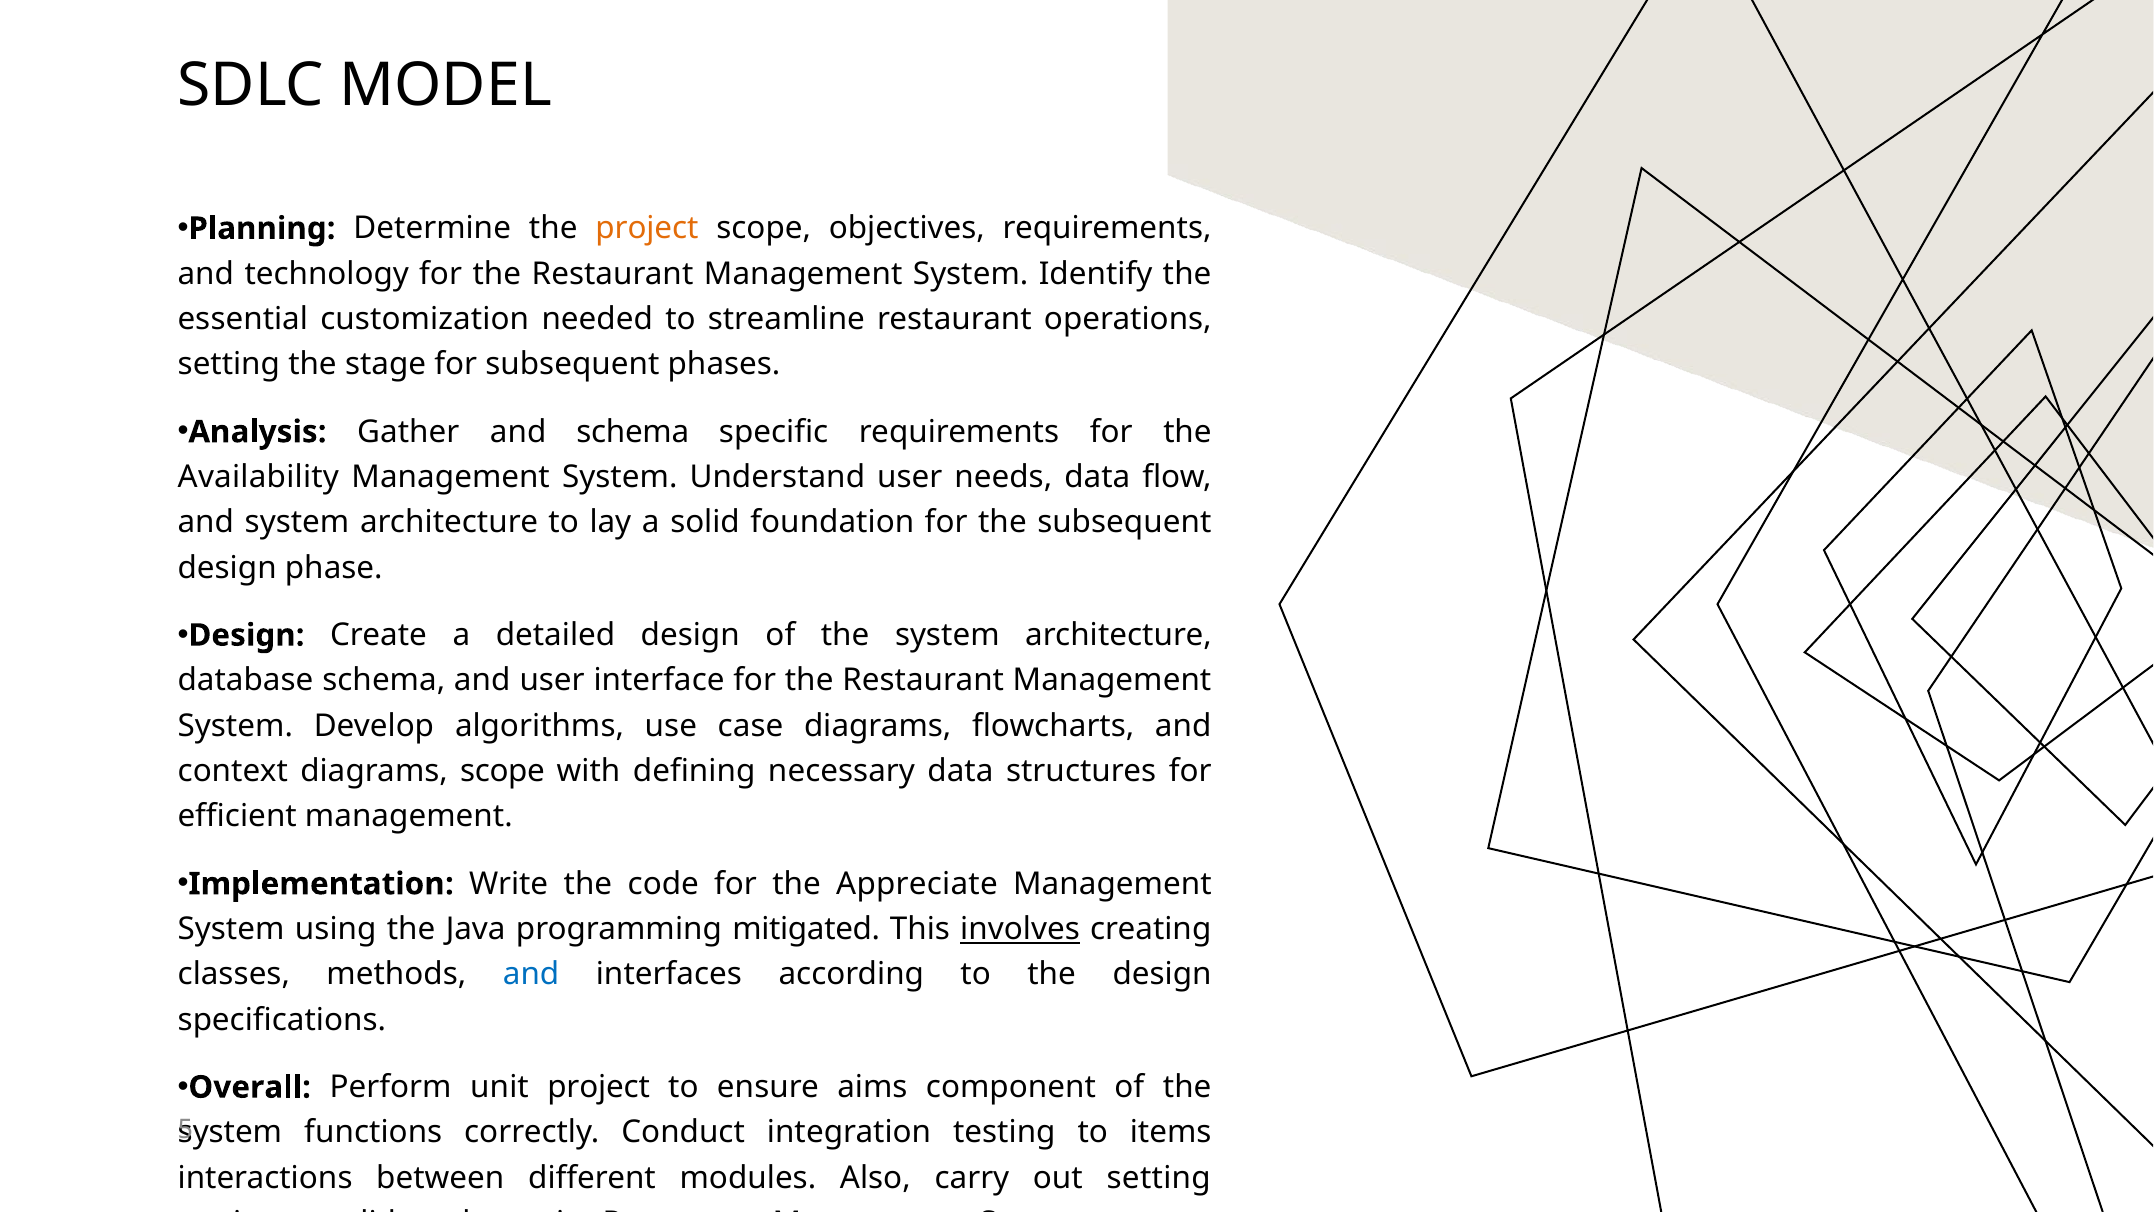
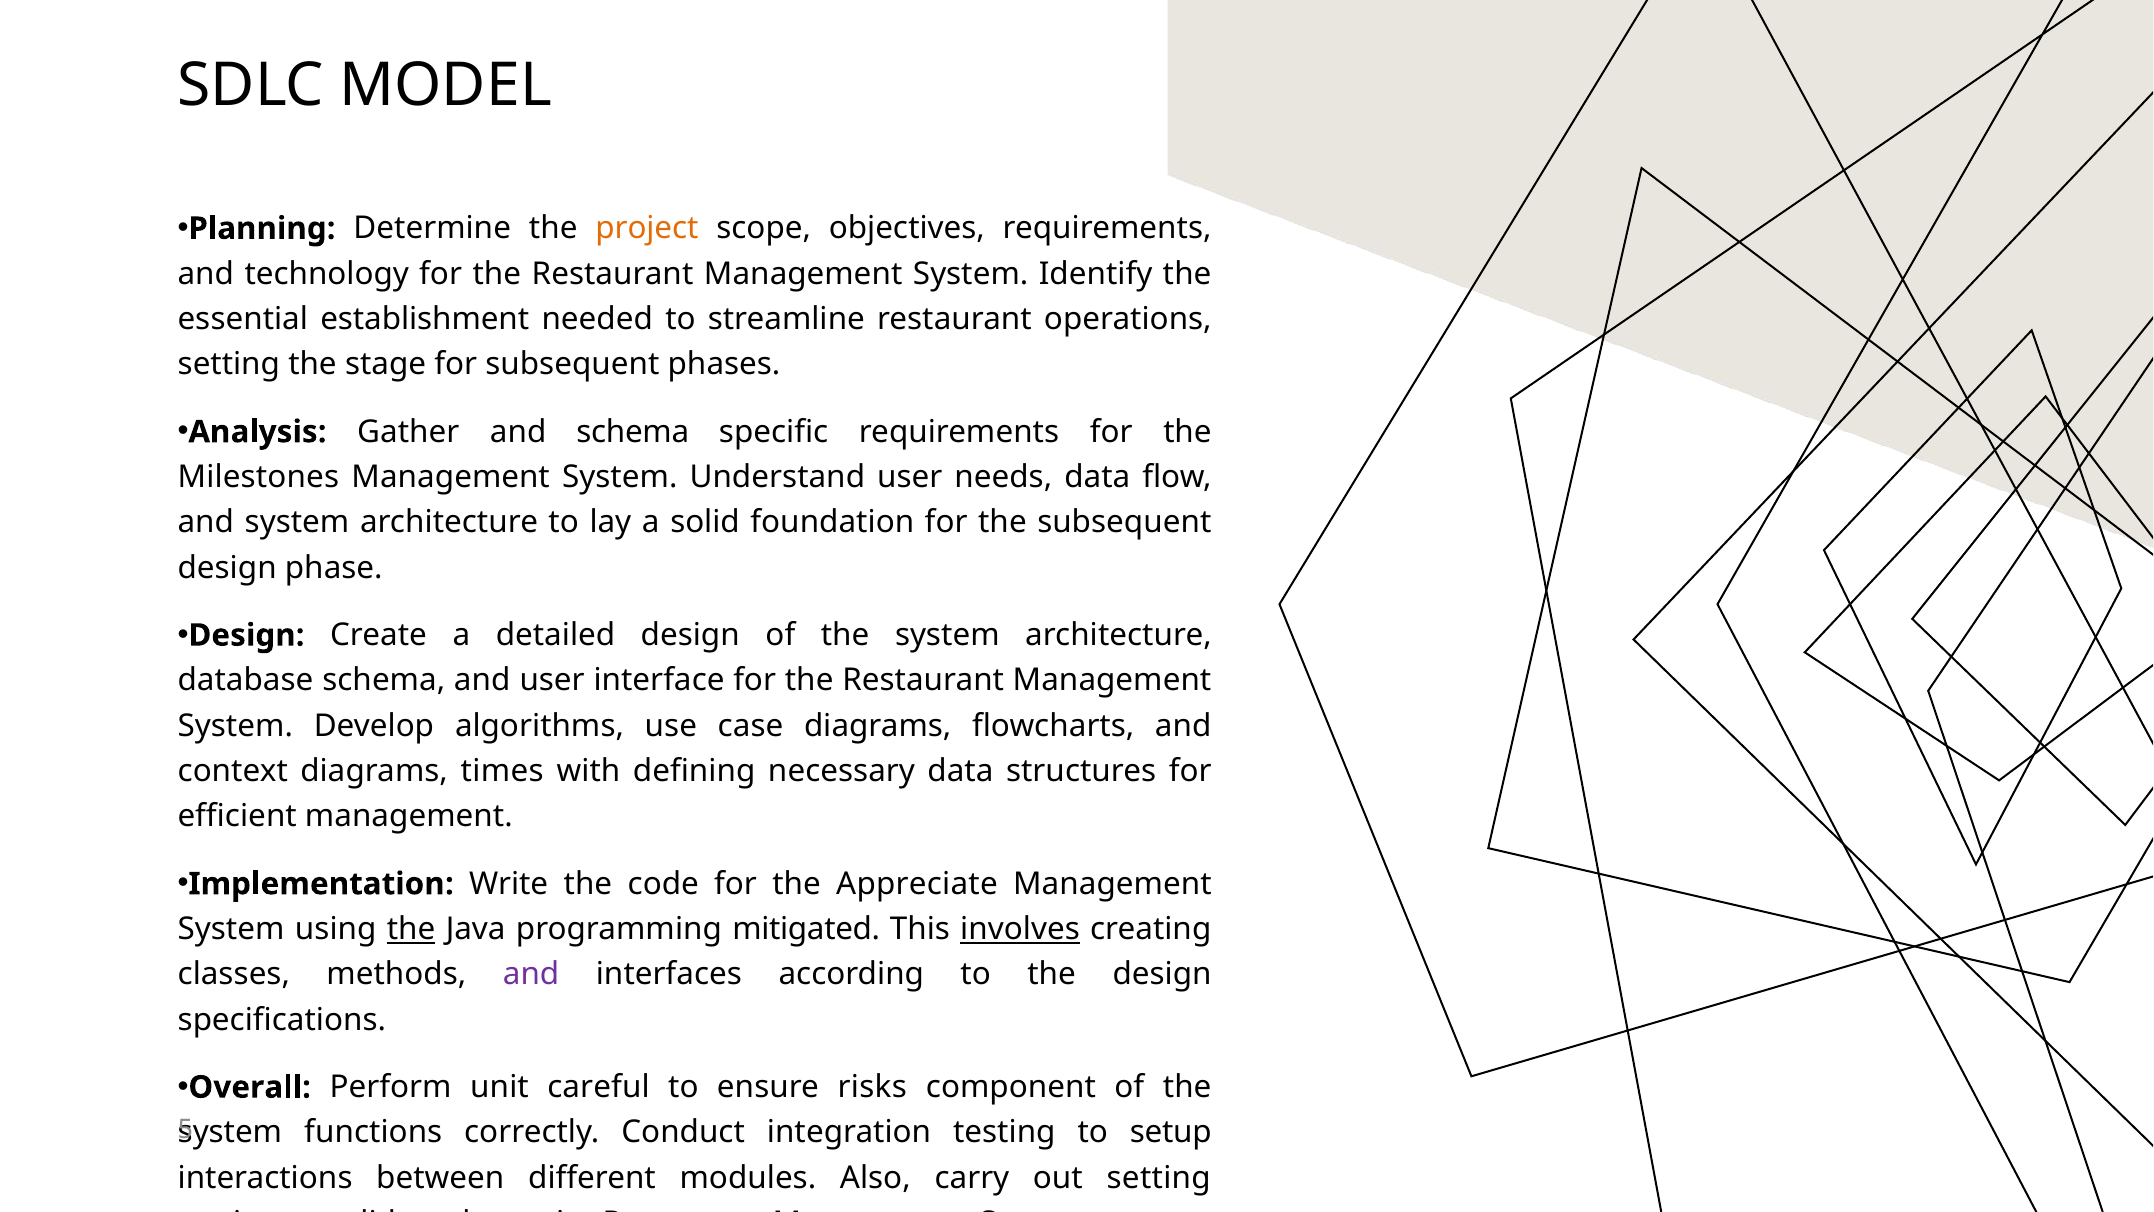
customization: customization -> establishment (425, 319)
Availability: Availability -> Milestones (258, 477)
diagrams scope: scope -> times (502, 771)
the underline: none -> present (411, 929)
and colour: blue -> purple (531, 974)
unit project: project -> careful (598, 1087)
aims: aims -> risks (872, 1087)
items: items -> setup (1171, 1132)
